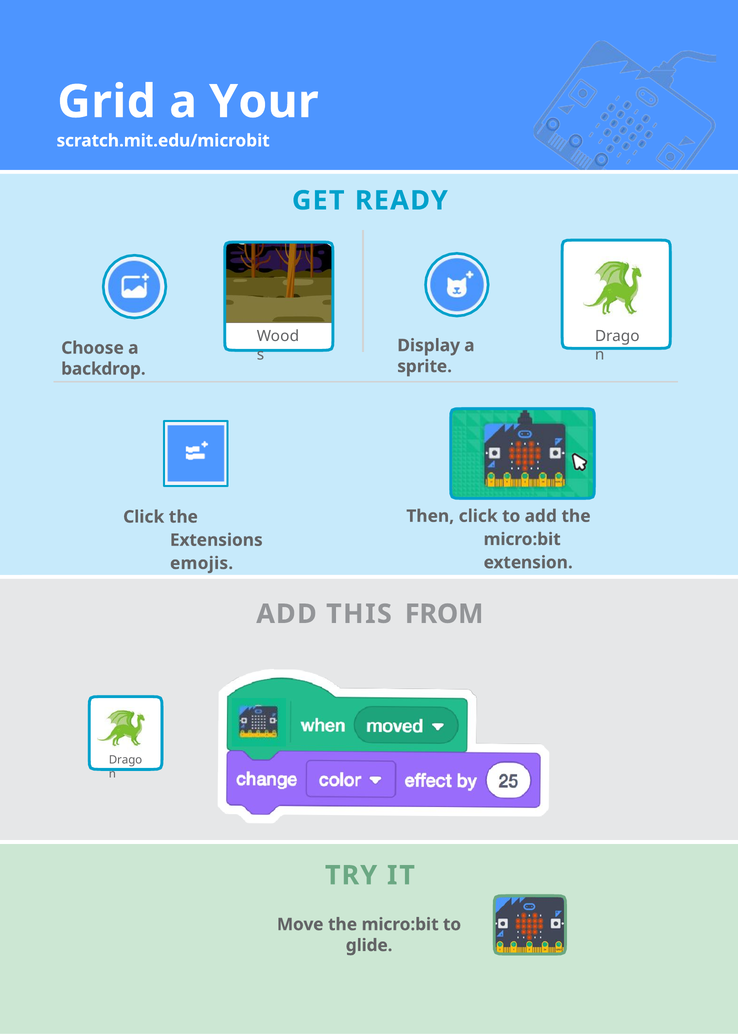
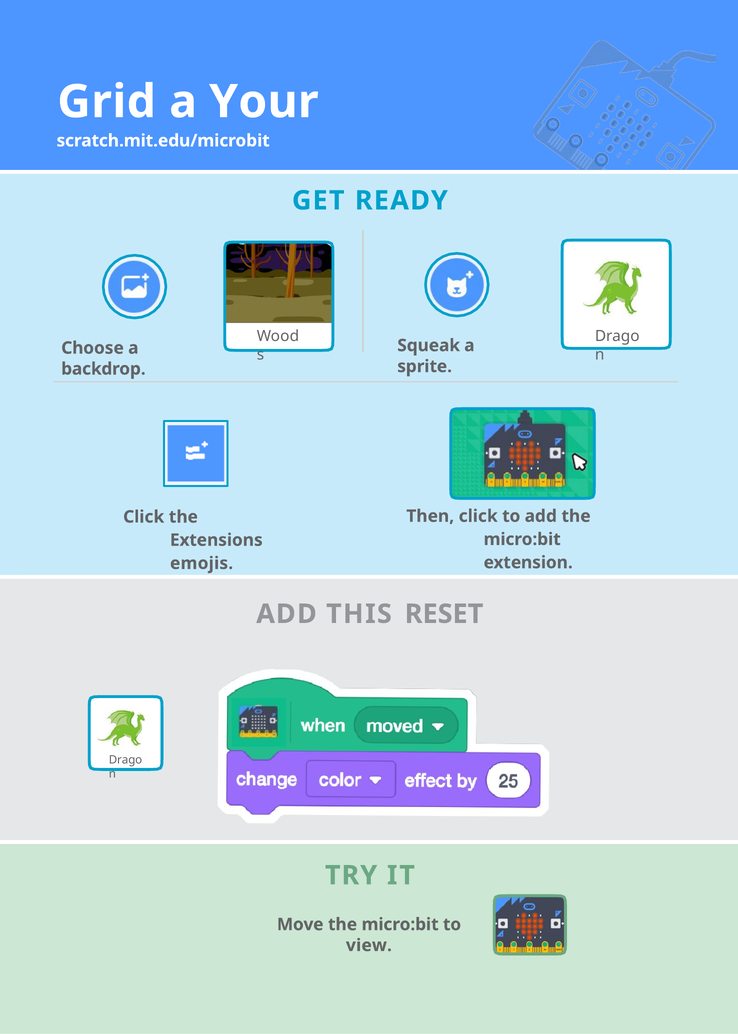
Display: Display -> Squeak (429, 345)
FROM: FROM -> RESET (444, 614)
glide: glide -> view (369, 945)
